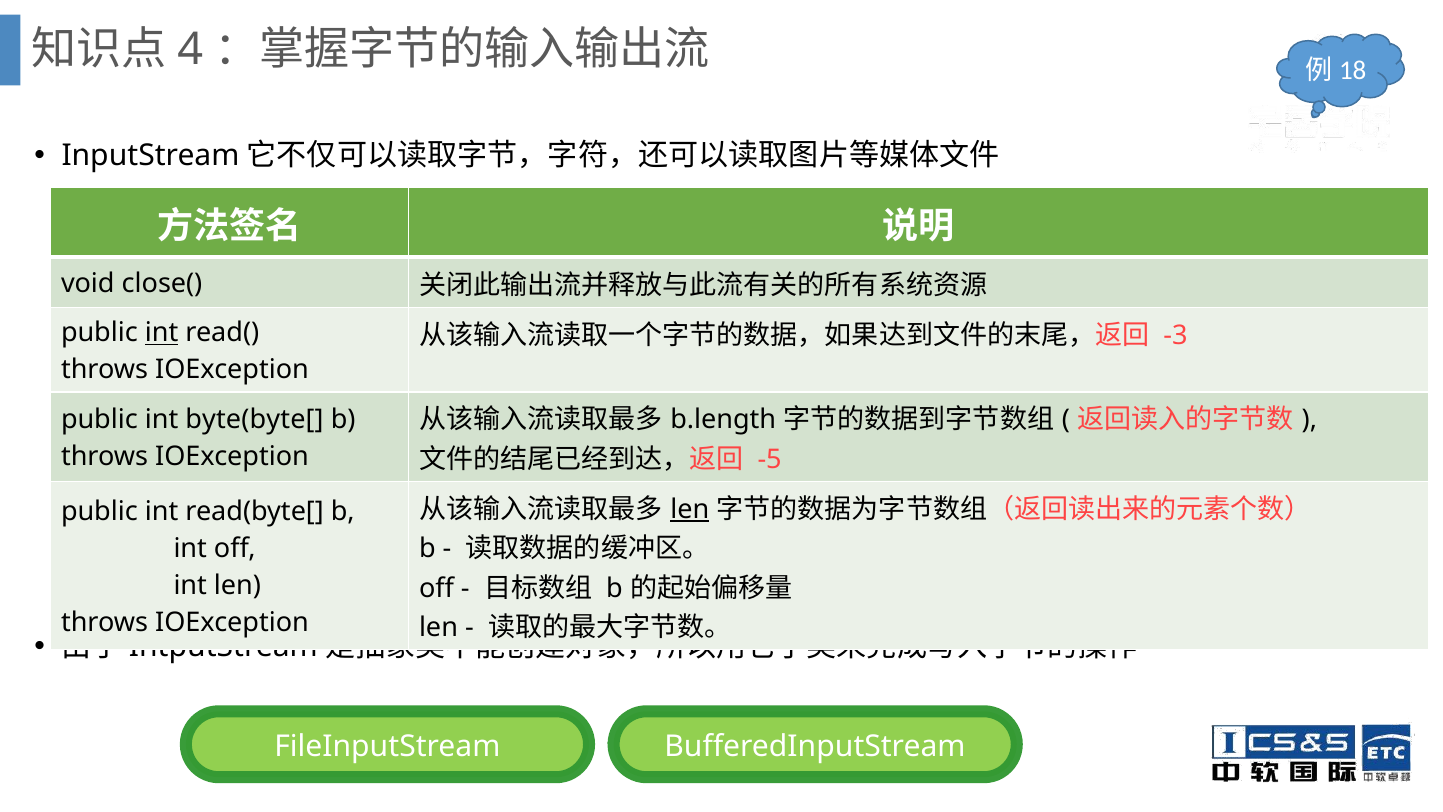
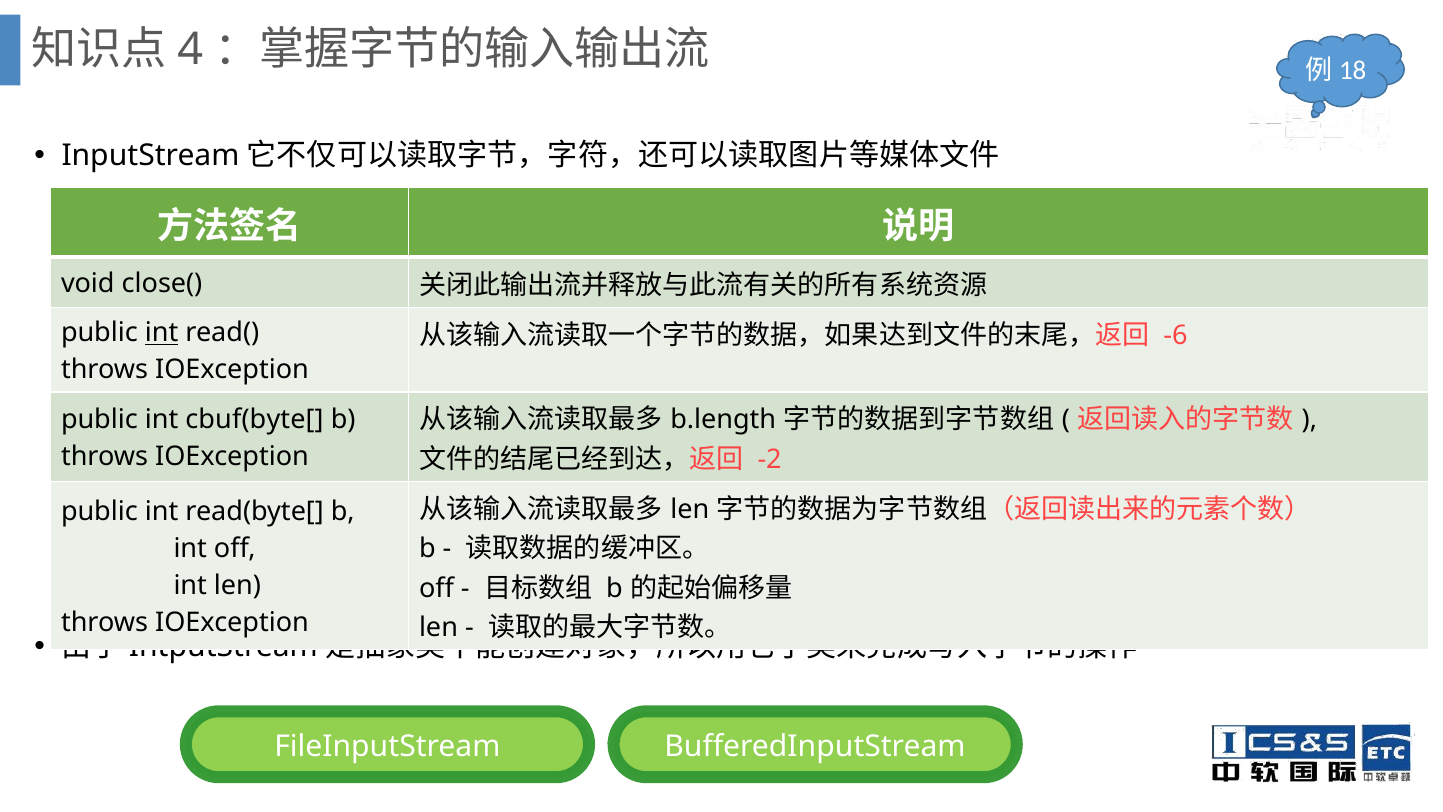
-3: -3 -> -6 (1175, 335)
byte(byte[: byte(byte[ -> cbuf(byte[ (254, 420)
-5: -5 -> -2 (770, 459)
len underline: present -> none (690, 509)
